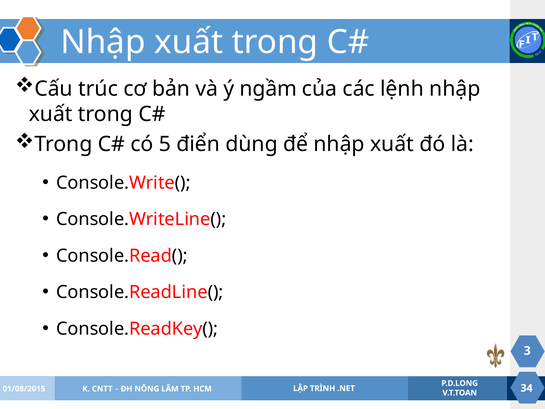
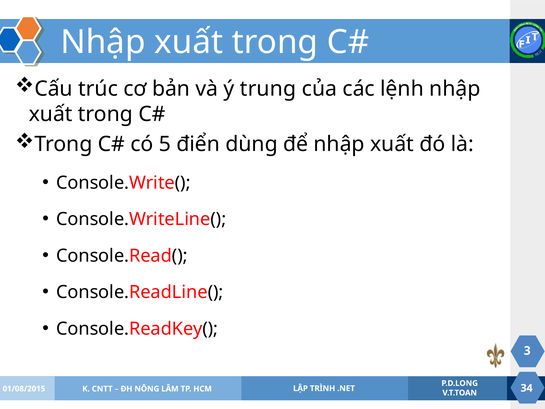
ngầm: ngầm -> trung (268, 89)
